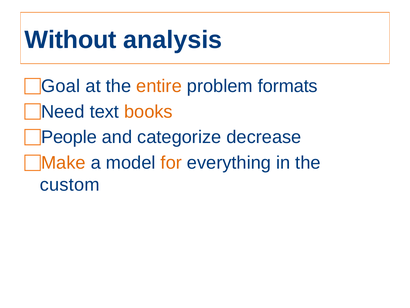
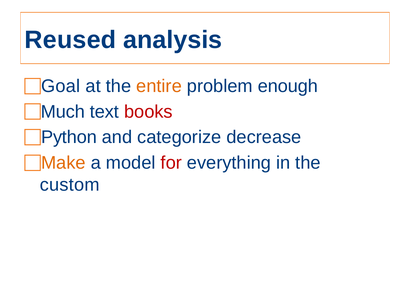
Without: Without -> Reused (70, 40)
formats: formats -> enough (288, 86)
Need: Need -> Much (63, 112)
books colour: orange -> red (148, 112)
People: People -> Python (69, 137)
for colour: orange -> red (171, 163)
